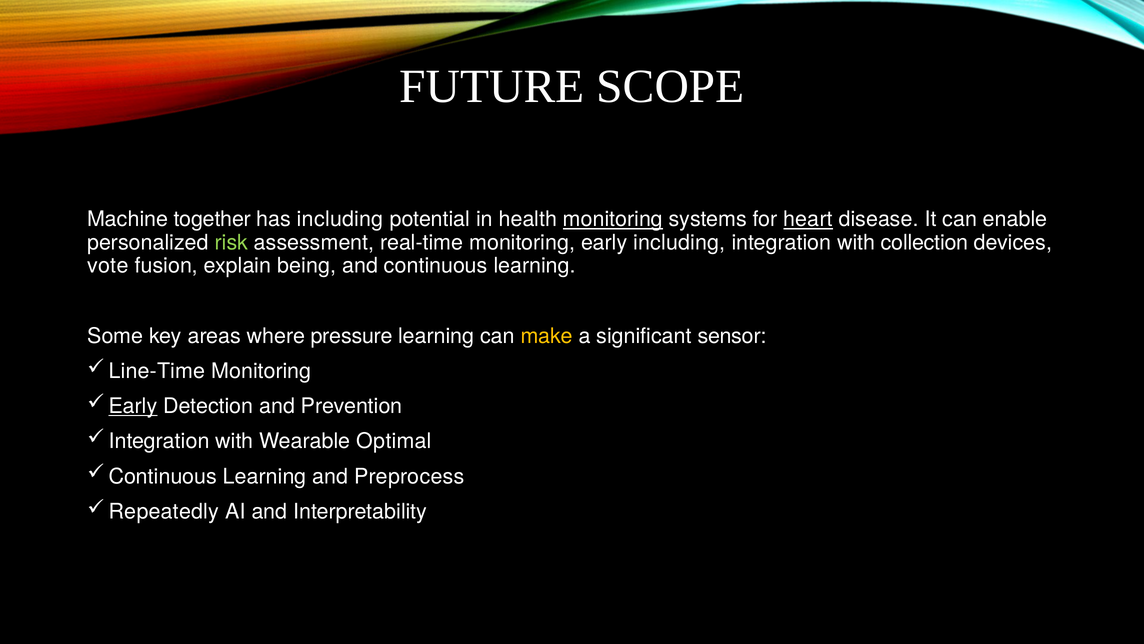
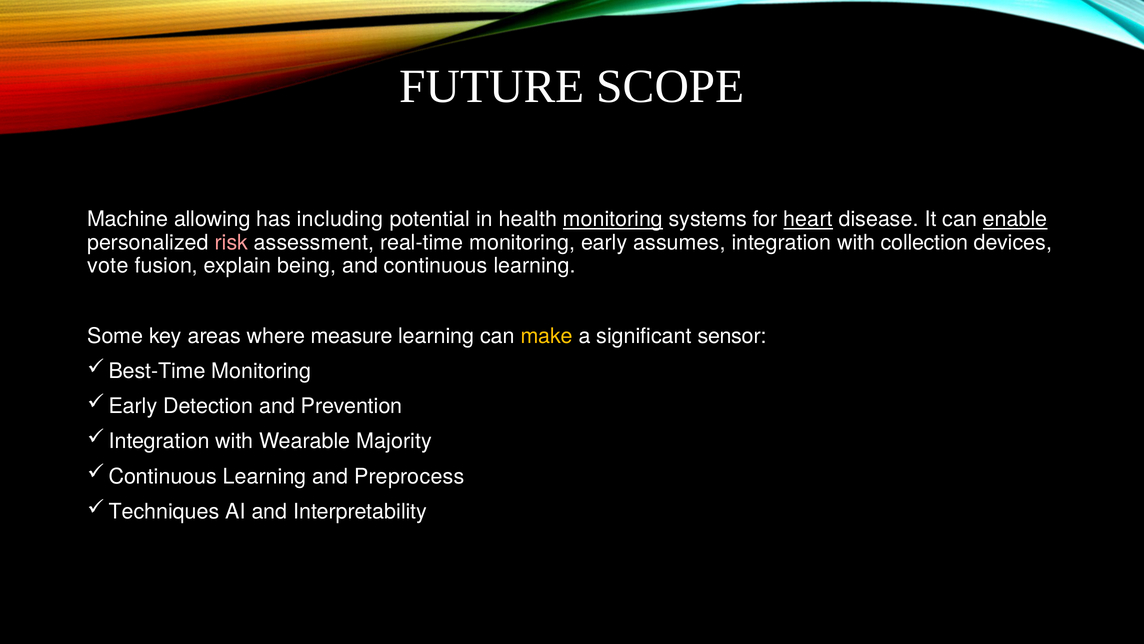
together: together -> allowing (212, 219)
enable underline: none -> present (1015, 219)
risk colour: light green -> pink (231, 242)
early including: including -> assumes (679, 242)
pressure: pressure -> measure (352, 336)
Line-Time: Line-Time -> Best-Time (157, 371)
Early underline: present -> none (133, 406)
Optimal: Optimal -> Majority (394, 441)
Repeatedly: Repeatedly -> Techniques (164, 511)
